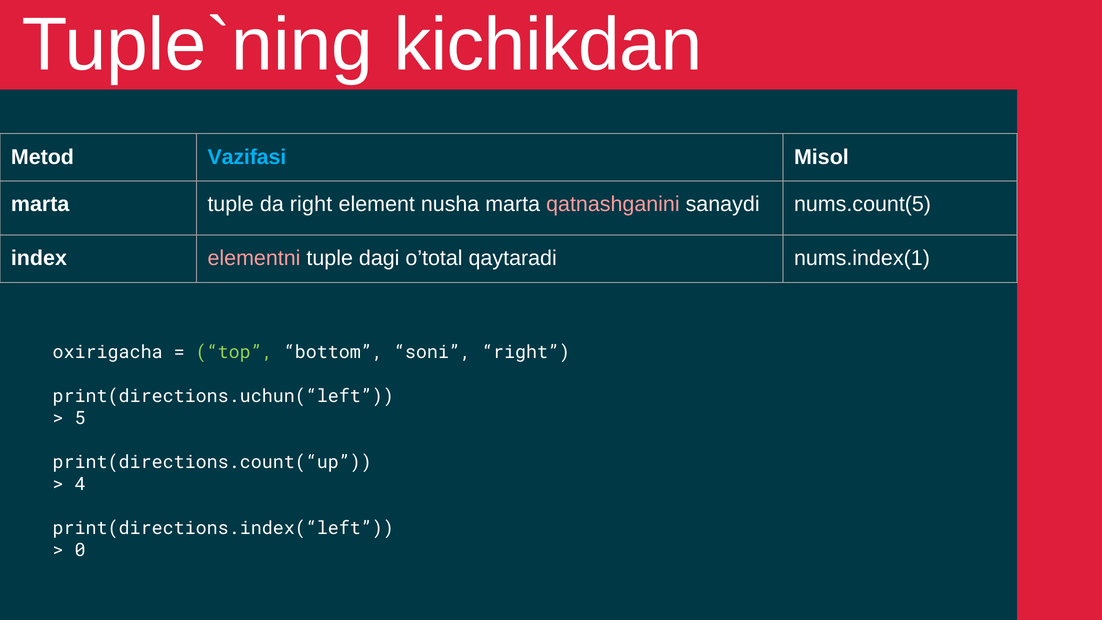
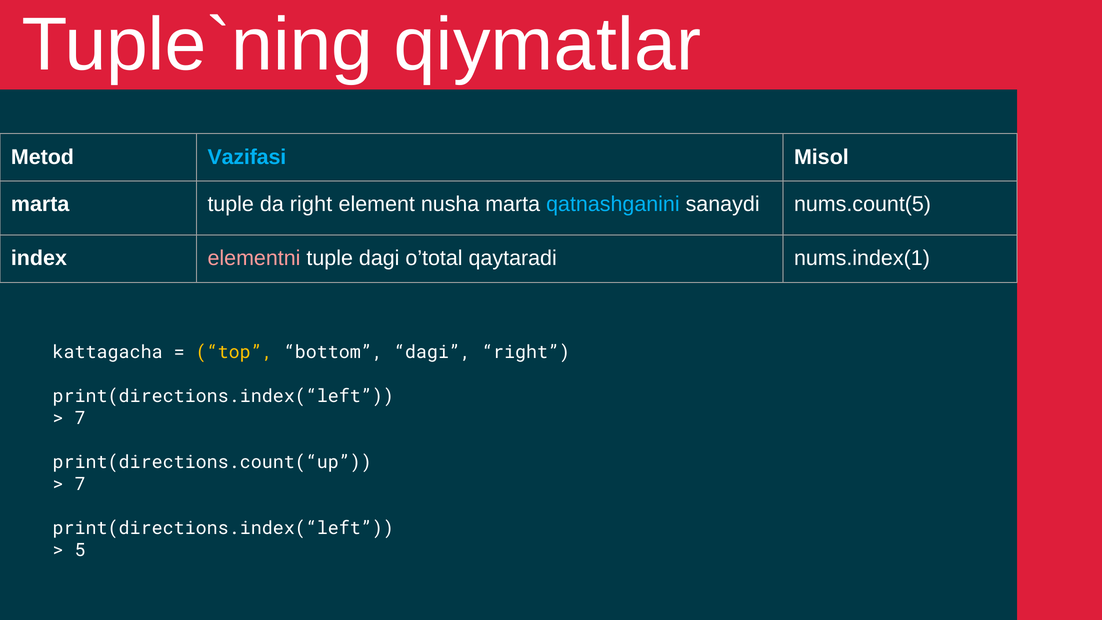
kichikdan: kichikdan -> qiymatlar (548, 45)
qatnashganini colour: pink -> light blue (613, 204)
oxirigacha: oxirigacha -> kattagacha (108, 352)
top colour: light green -> yellow (234, 352)
bottom soni: soni -> dagi (432, 352)
print(directions.uchun(“left: print(directions.uchun(“left -> print(directions.index(“left (223, 396)
5: 5 -> 7 (80, 418)
4: 4 -> 7 (80, 484)
0: 0 -> 5 (80, 550)
